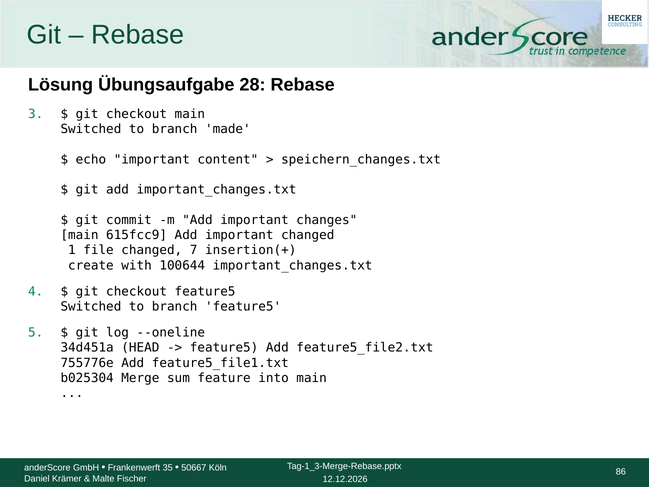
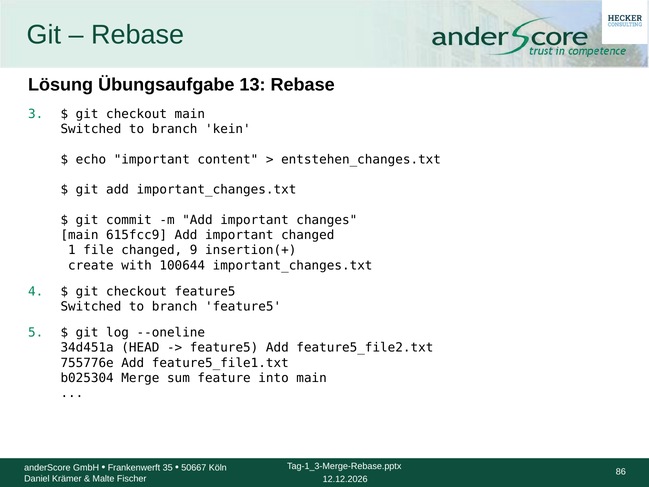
28: 28 -> 13 (253, 85)
made: made -> kein (228, 129)
speichern_changes.txt: speichern_changes.txt -> entstehen_changes.txt (361, 159)
7: 7 -> 9 (194, 250)
